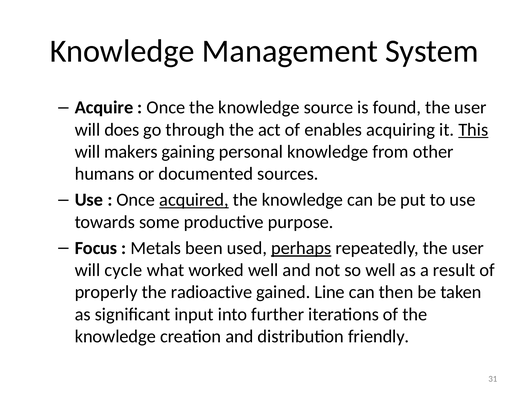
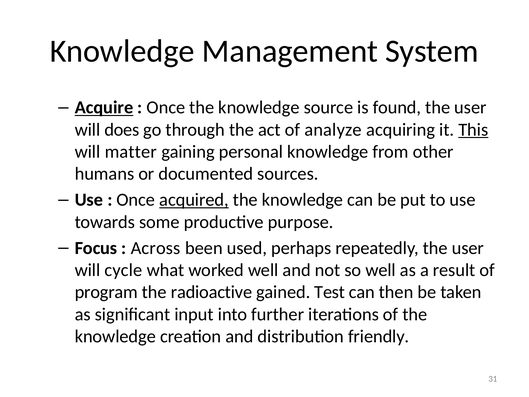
Acquire underline: none -> present (104, 108)
enables: enables -> analyze (333, 130)
makers: makers -> matter (131, 152)
Metals: Metals -> Across (156, 248)
perhaps underline: present -> none (301, 248)
properly: properly -> program (106, 292)
Line: Line -> Test (330, 292)
